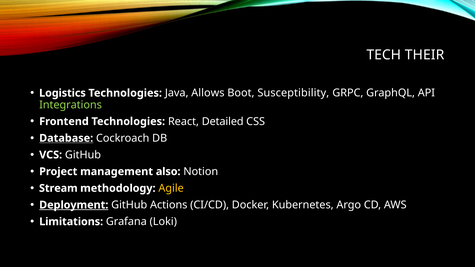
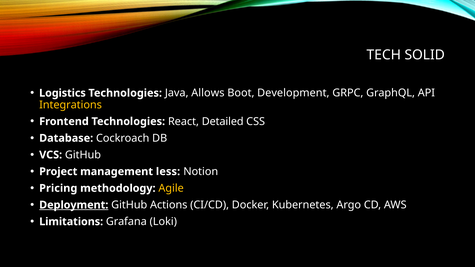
THEIR: THEIR -> SOLID (425, 55)
Susceptibility: Susceptibility -> Development (293, 93)
Integrations colour: light green -> yellow (71, 105)
Database underline: present -> none (66, 138)
also: also -> less (168, 172)
Stream: Stream -> Pricing (58, 188)
